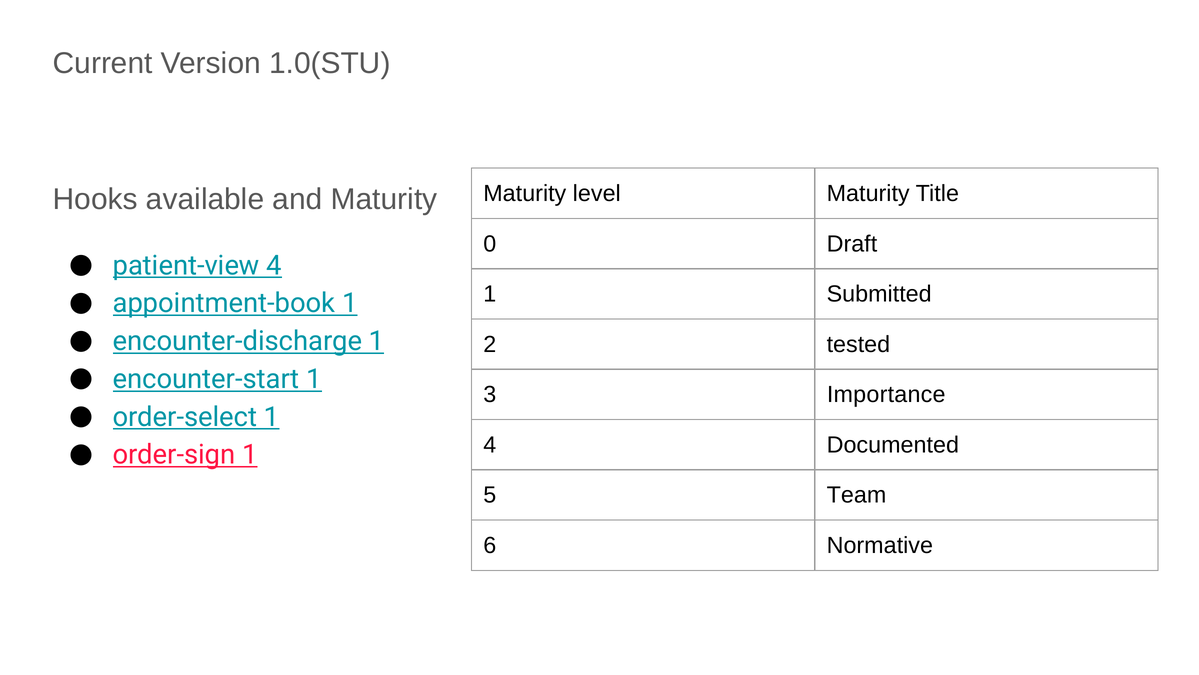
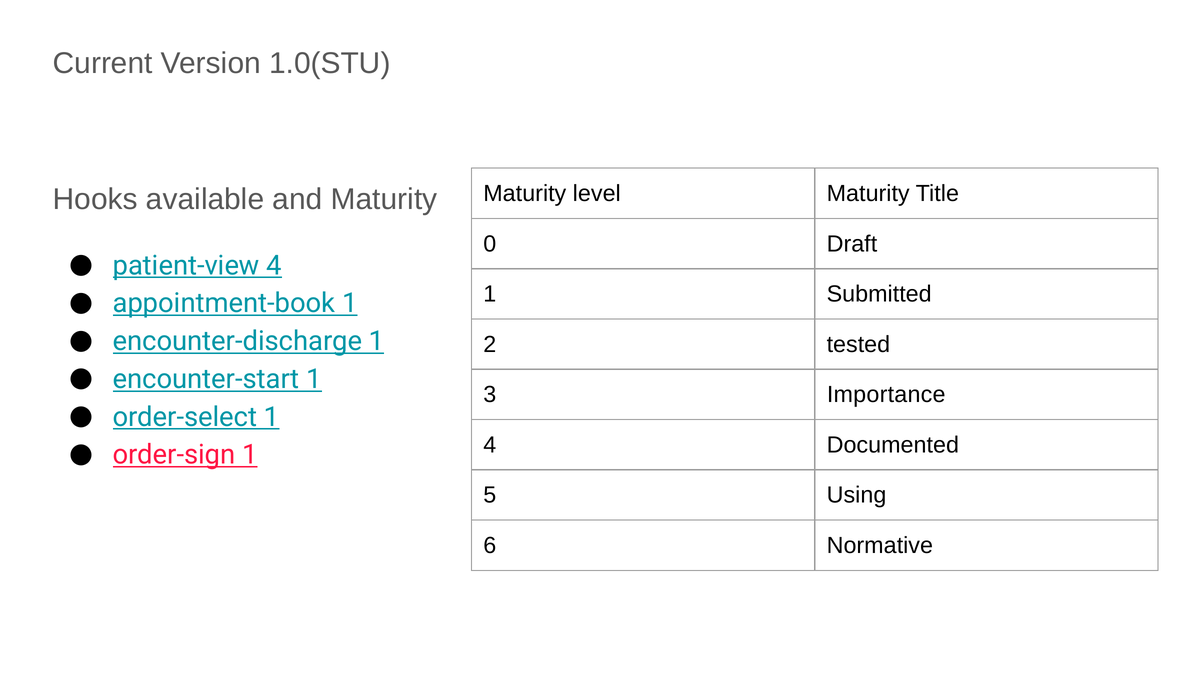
Team: Team -> Using (857, 495)
